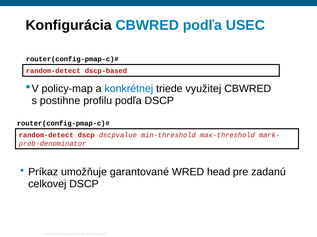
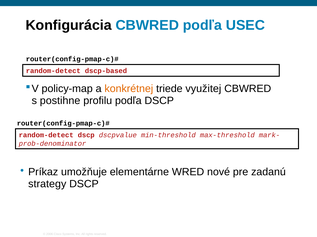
konkrétnej colour: blue -> orange (129, 89)
garantované: garantované -> elementárne (139, 173)
head: head -> nové (219, 173)
celkovej: celkovej -> strategy (47, 185)
